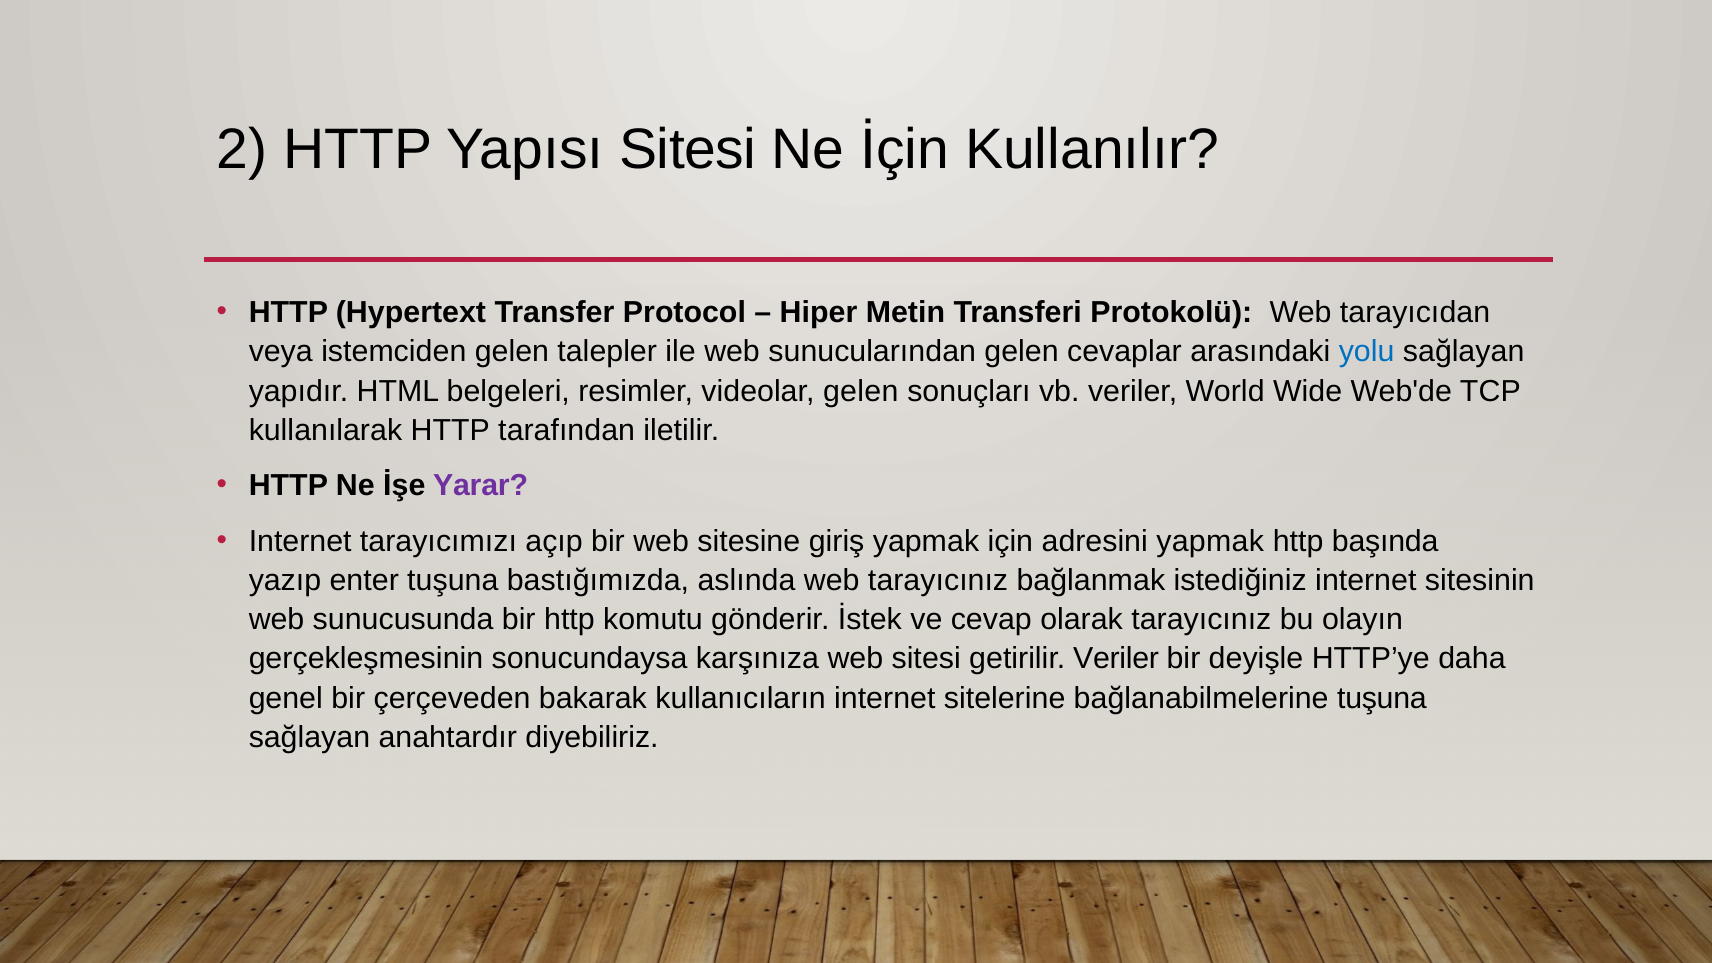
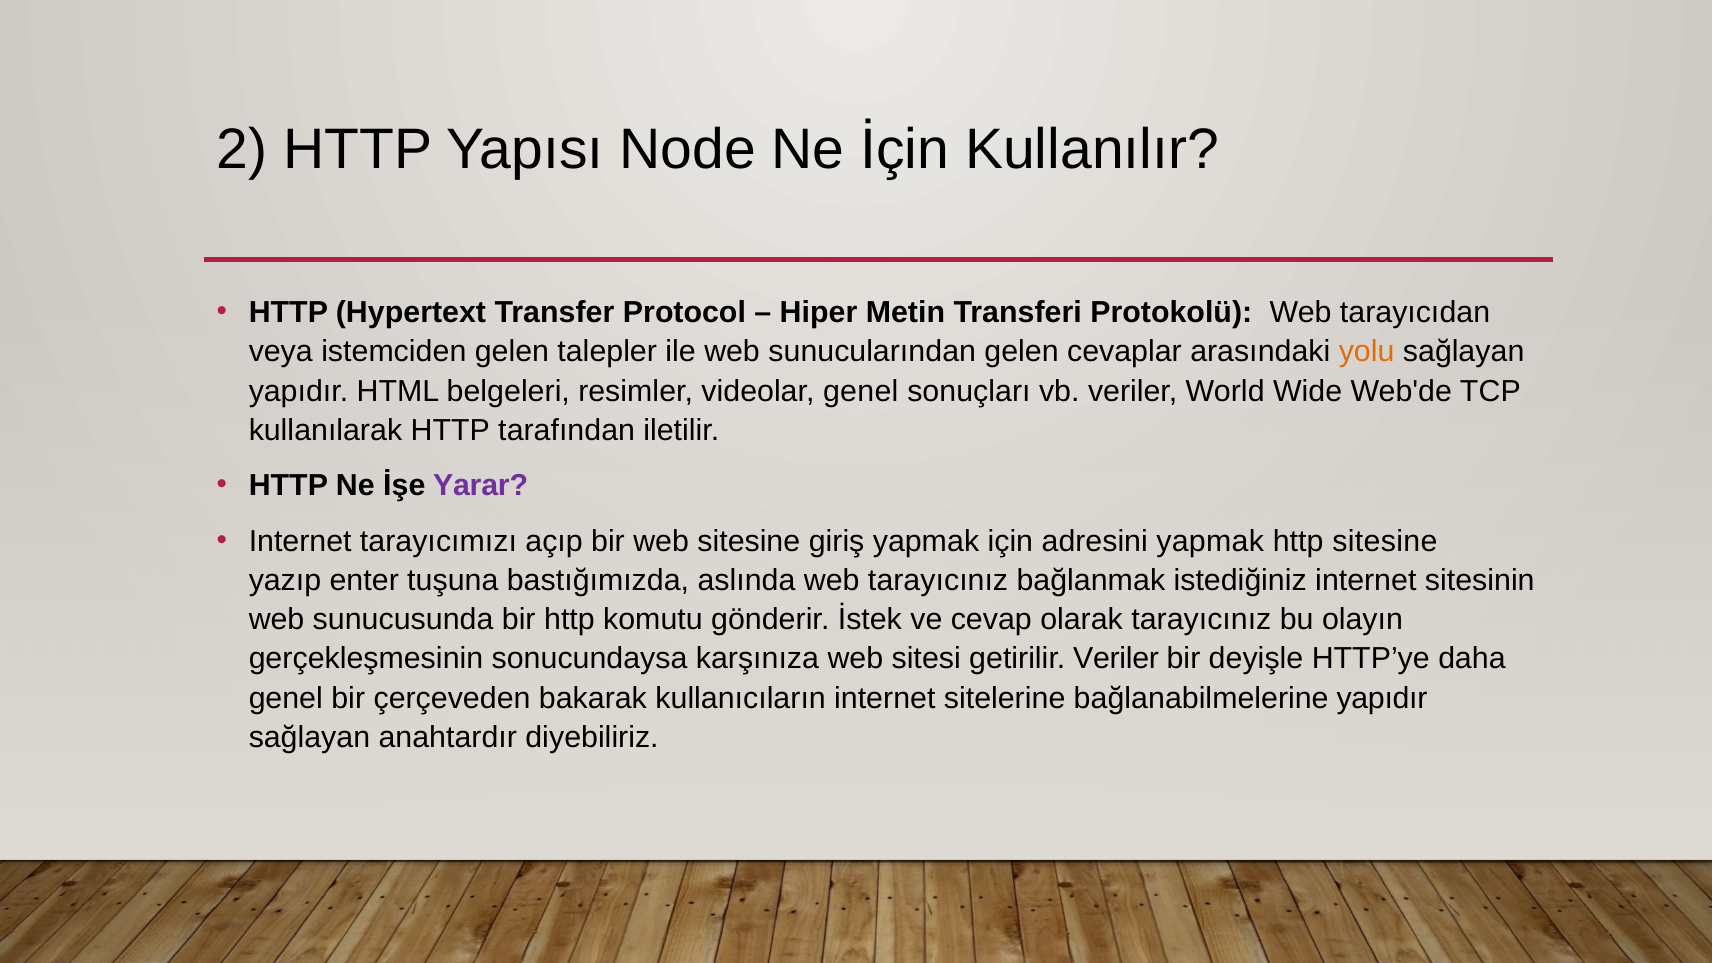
Yapısı Sitesi: Sitesi -> Node (688, 150)
yolu colour: blue -> orange (1367, 352)
videolar gelen: gelen -> genel (861, 391)
http başında: başında -> sitesine (1385, 541)
bağlanabilmelerine tuşuna: tuşuna -> yapıdır (1382, 698)
